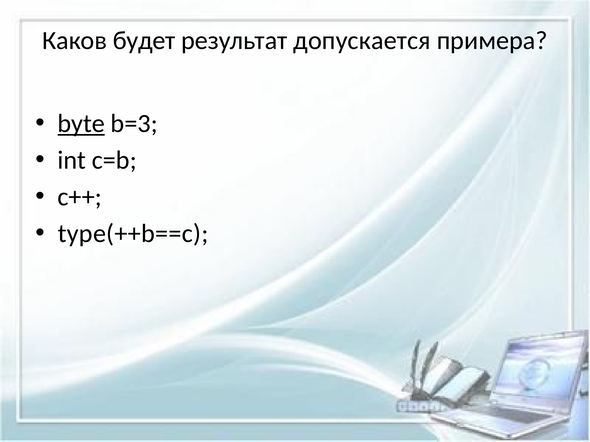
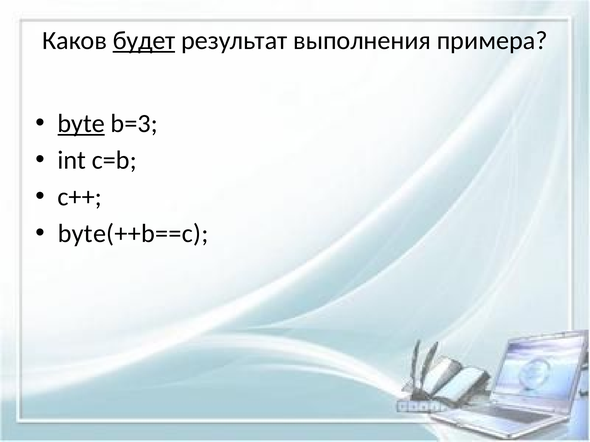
будет underline: none -> present (144, 41)
допускается: допускается -> выполнения (362, 41)
type(++b==c: type(++b==c -> byte(++b==c (133, 234)
